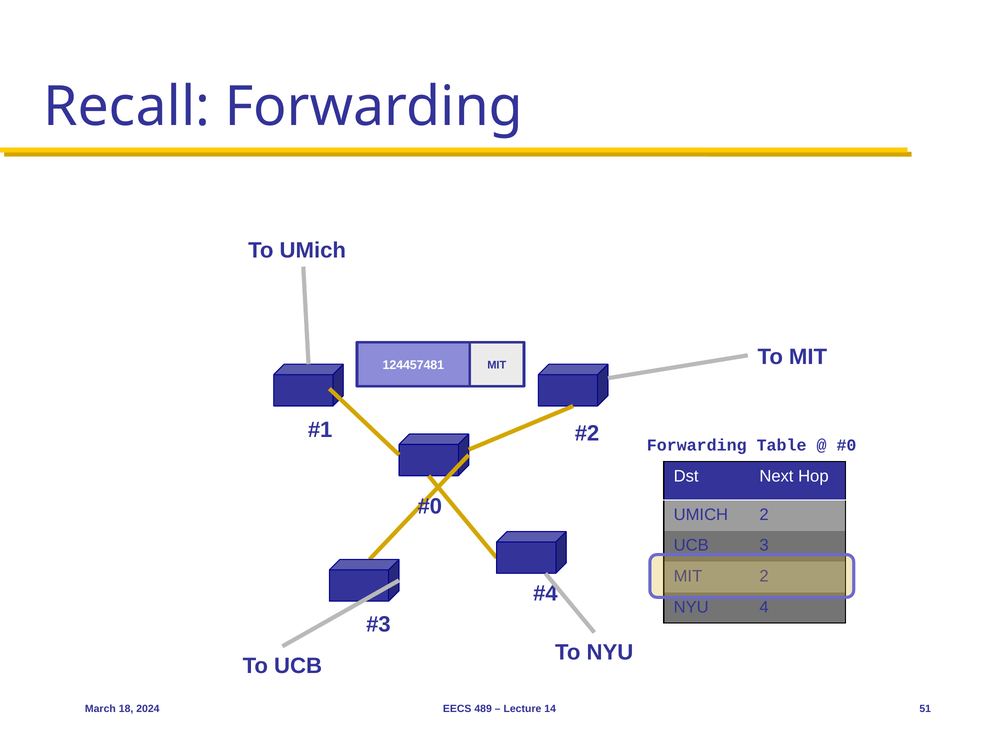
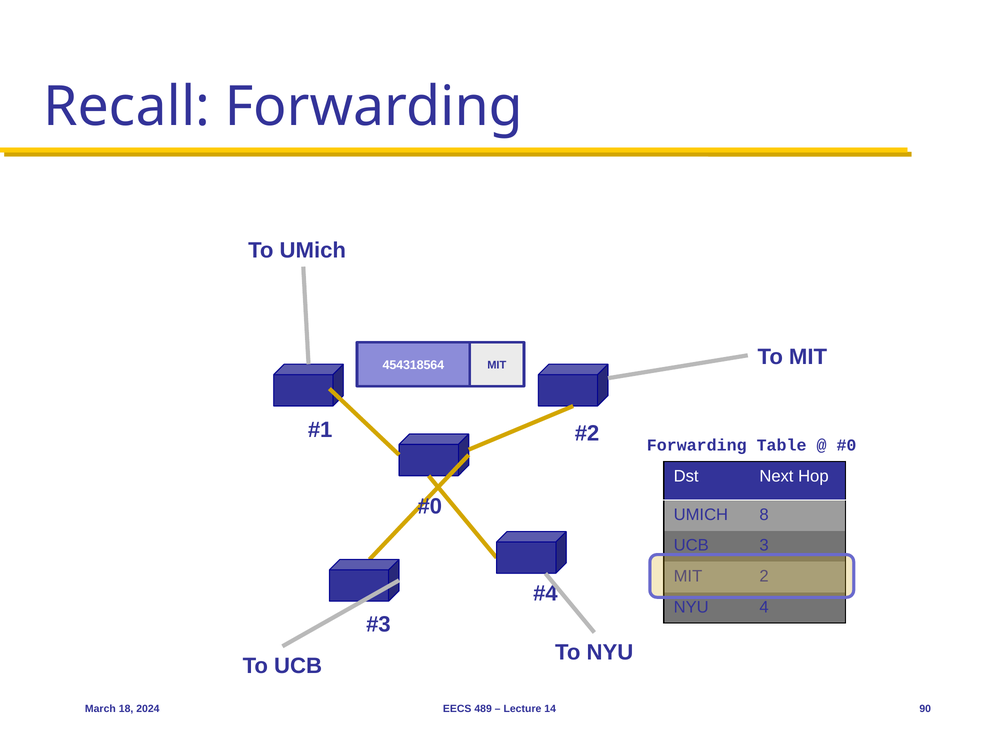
124457481: 124457481 -> 454318564 (413, 365)
UMICH 2: 2 -> 8 (764, 514)
51: 51 -> 90 (925, 708)
